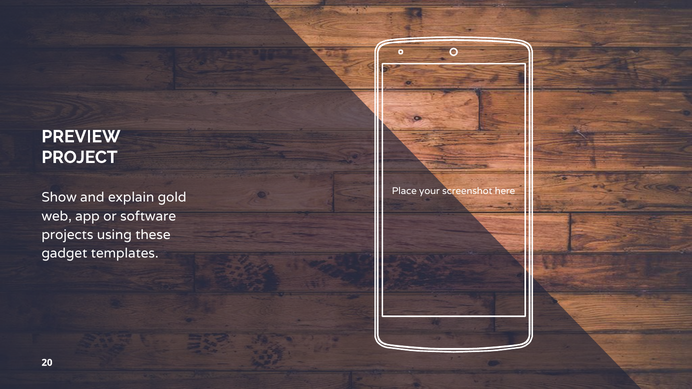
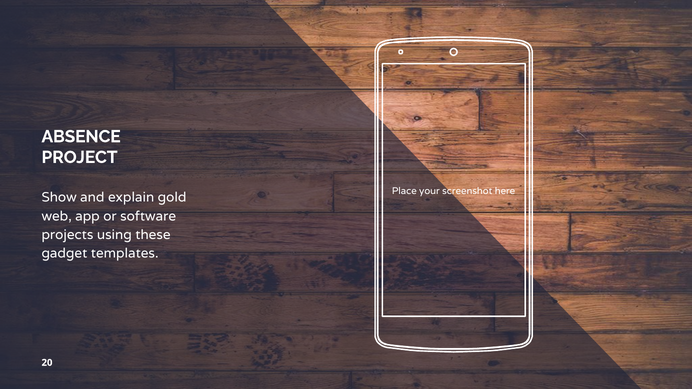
PREVIEW: PREVIEW -> ABSENCE (81, 137)
